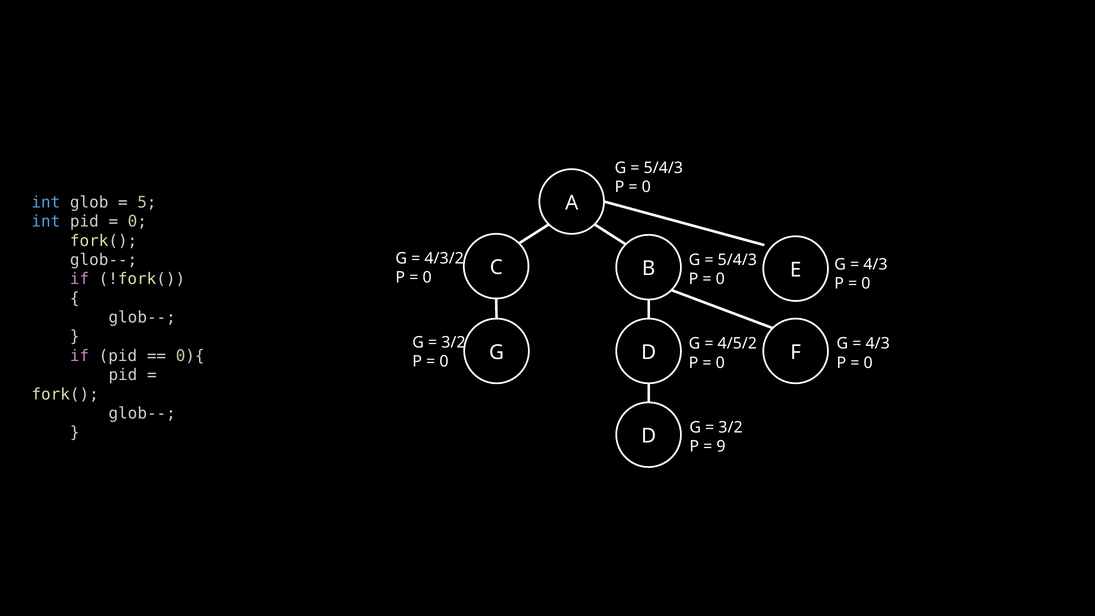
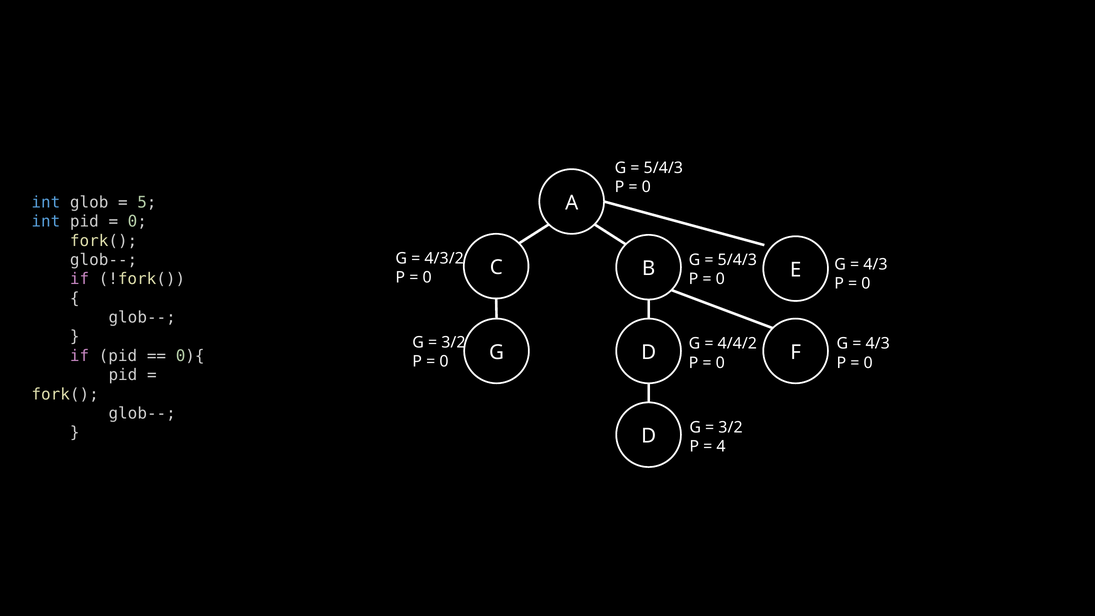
4/5/2: 4/5/2 -> 4/4/2 (737, 344)
9: 9 -> 4 (721, 447)
